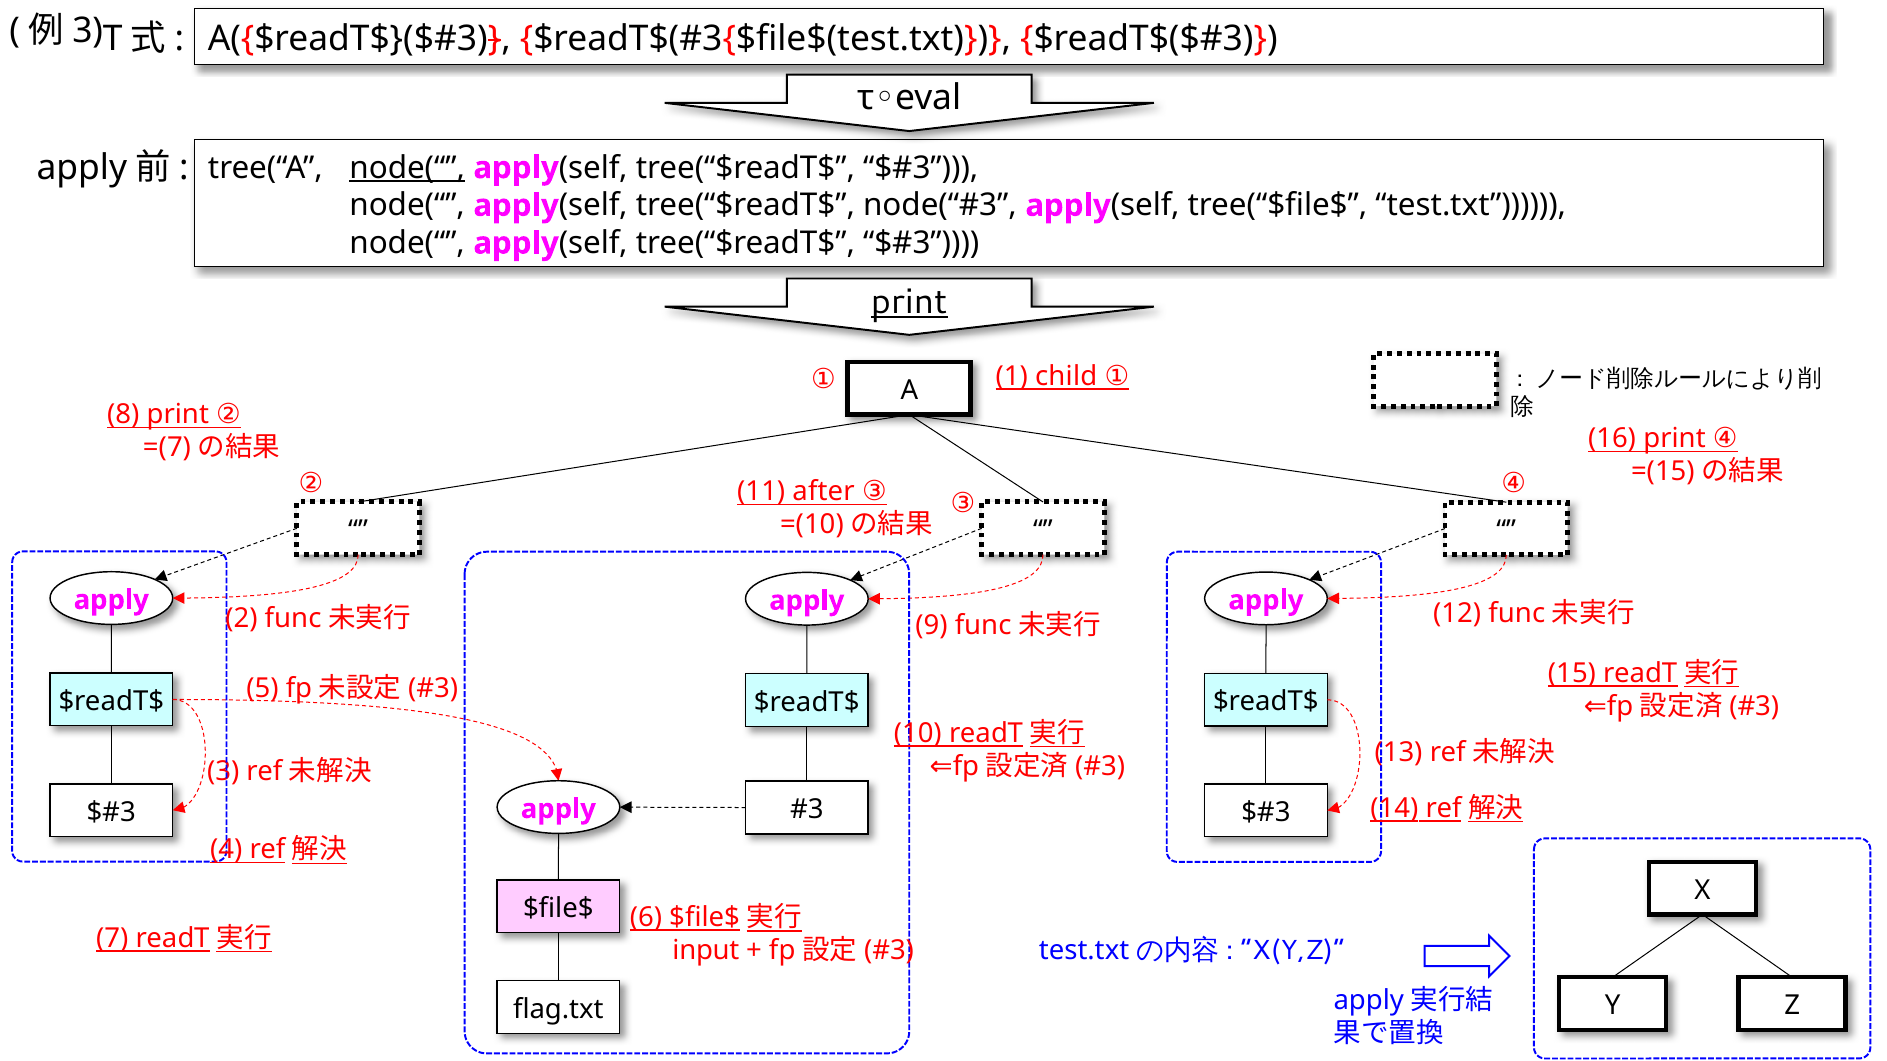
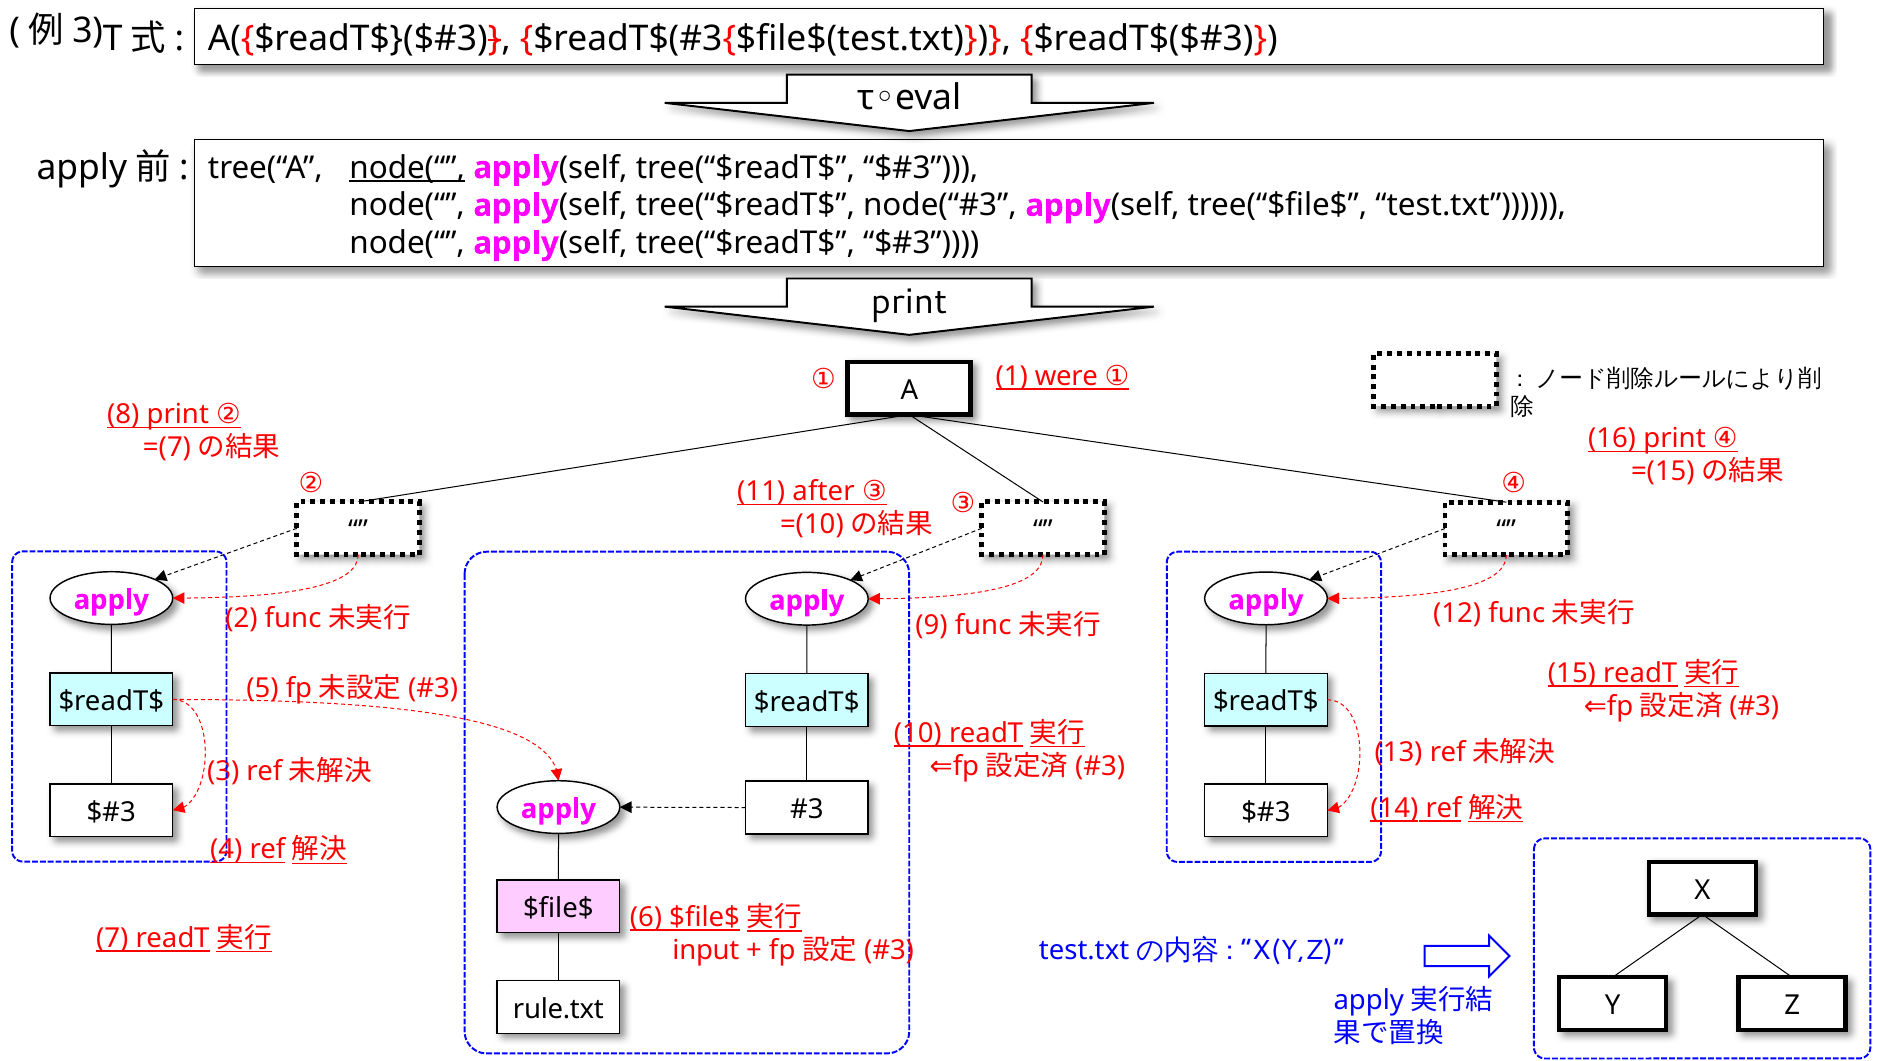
print underline: present -> none (909, 302)
child: child -> were (1066, 377)
flag.txt: flag.txt -> rule.txt (558, 1009)
